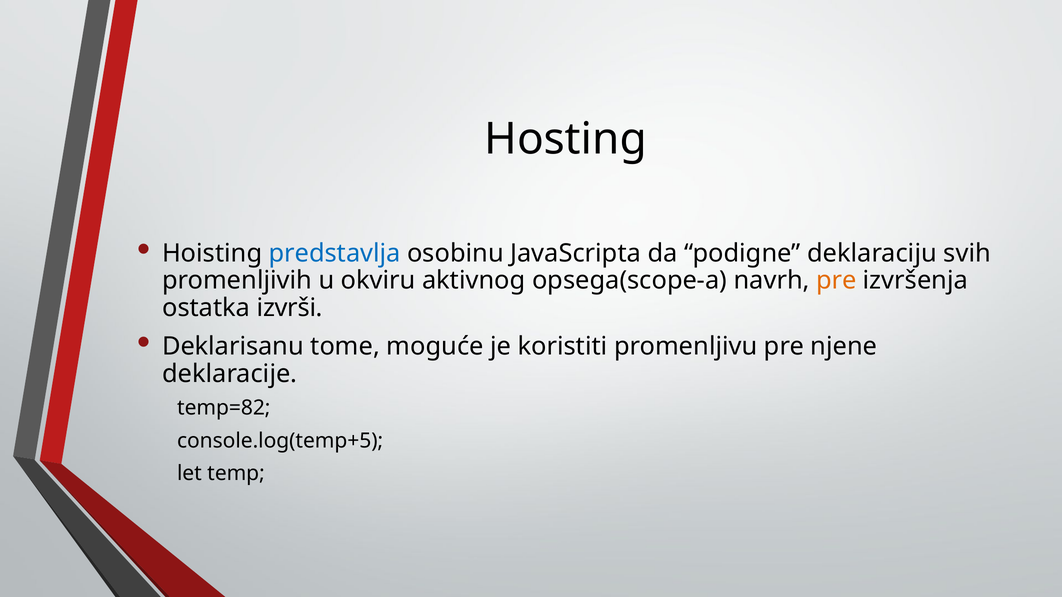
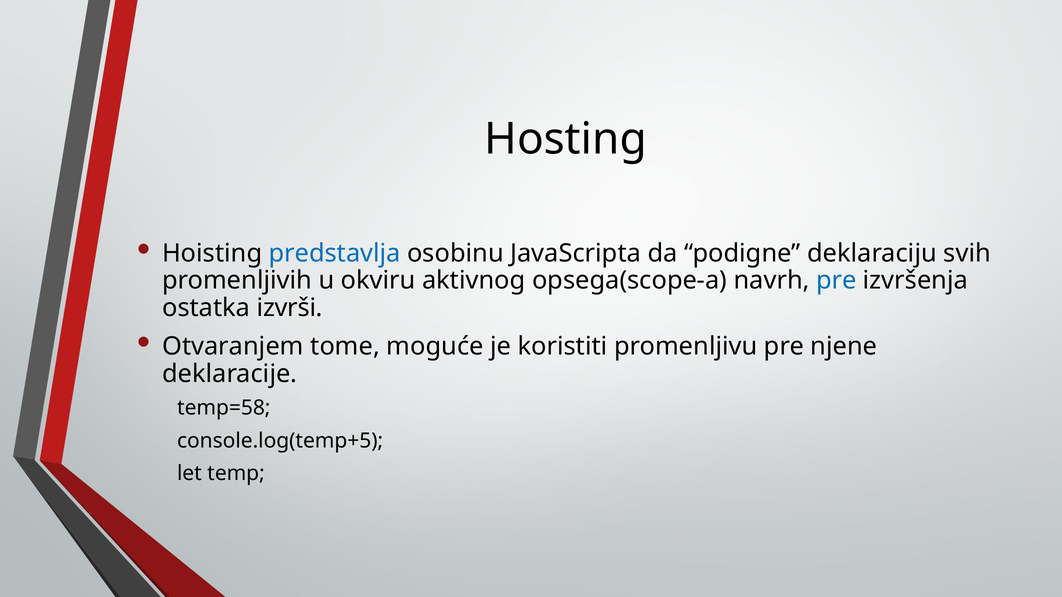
pre colour: orange -> blue (836, 281)
Deklarisanu: Deklarisanu -> Otvaranjem (233, 346)
temp=82: temp=82 -> temp=58 (224, 408)
